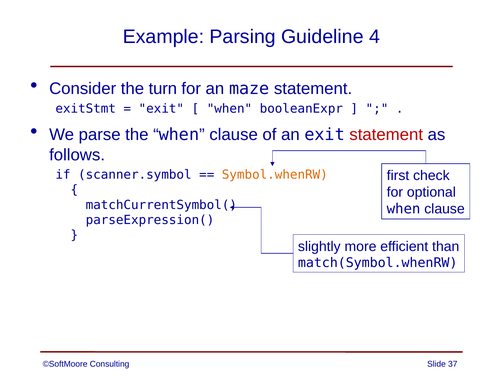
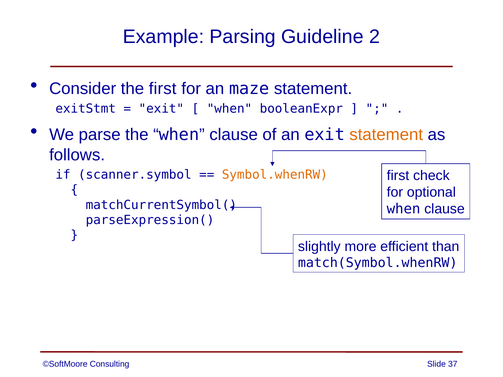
4: 4 -> 2 (374, 37)
the turn: turn -> first (163, 89)
statement colour: red -> orange (386, 135)
